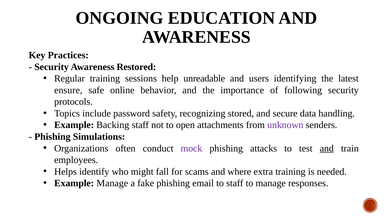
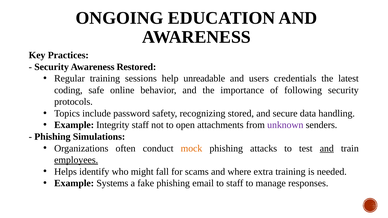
identifying: identifying -> credentials (295, 79)
ensure: ensure -> coding (68, 90)
Backing: Backing -> Integrity (113, 125)
mock colour: purple -> orange (191, 148)
employees underline: none -> present (76, 160)
Example Manage: Manage -> Systems (112, 183)
